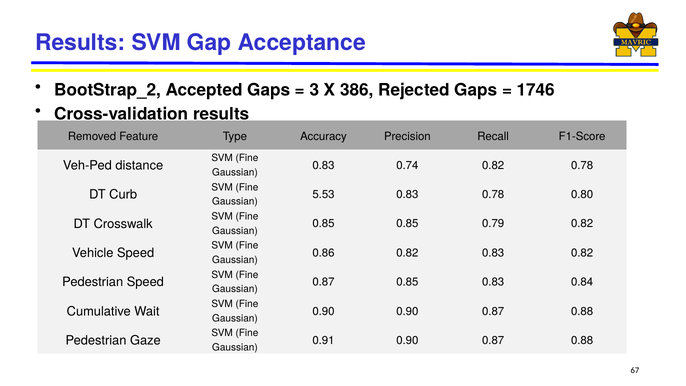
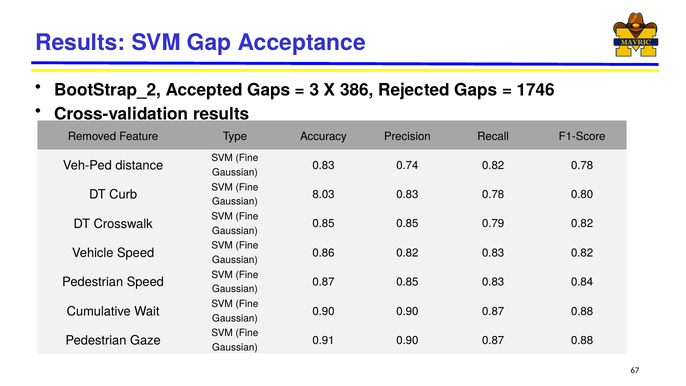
5.53: 5.53 -> 8.03 (323, 194)
